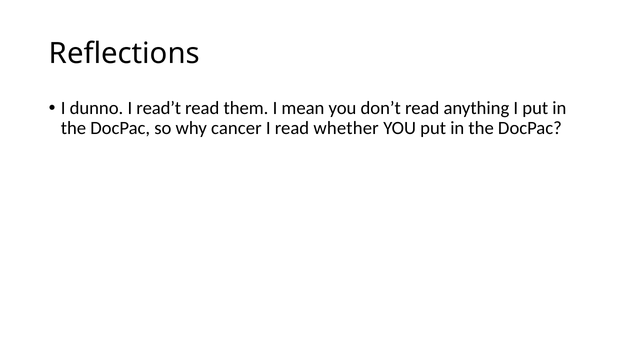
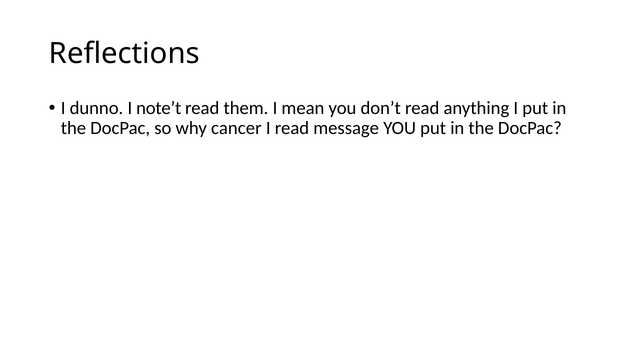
read’t: read’t -> note’t (159, 108)
whether: whether -> message (346, 128)
